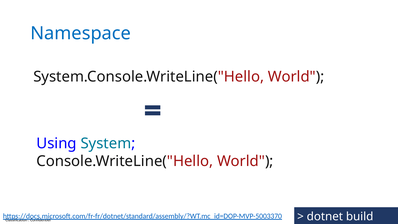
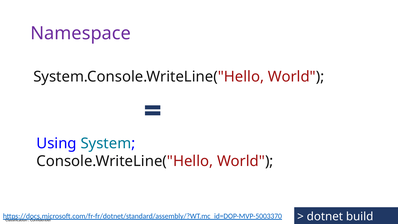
Namespace colour: blue -> purple (81, 33)
